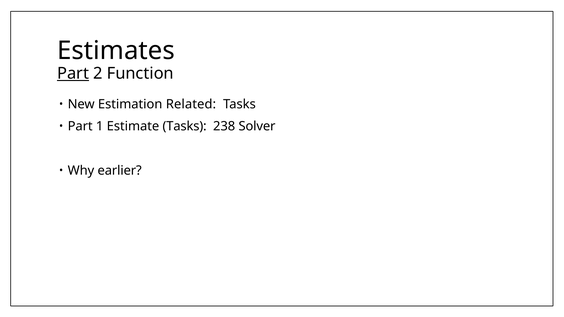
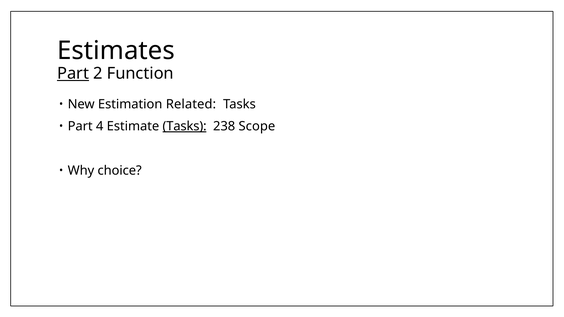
1: 1 -> 4 (100, 126)
Tasks underline: none -> present (185, 126)
Solver: Solver -> Scope (257, 126)
earlier: earlier -> choice (120, 171)
